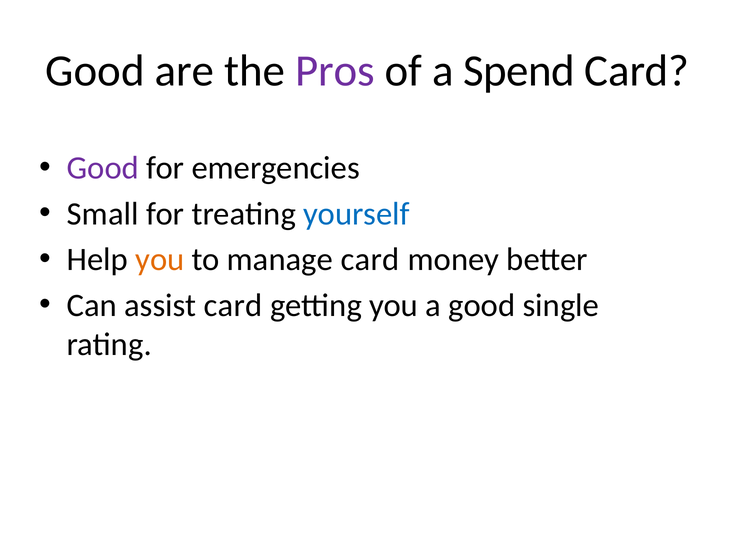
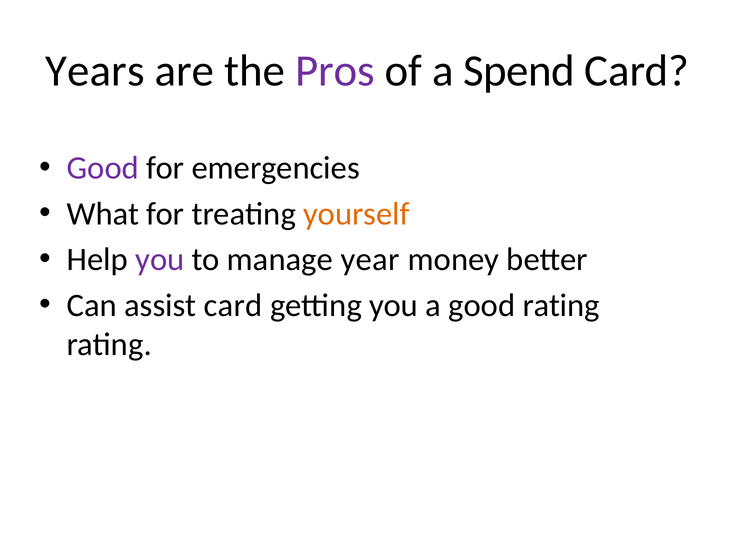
Good: Good -> Years (95, 71)
Small: Small -> What (103, 214)
yourself colour: blue -> orange (356, 214)
you colour: orange -> purple (160, 260)
manage card: card -> year (370, 260)
good single: single -> rating (561, 305)
